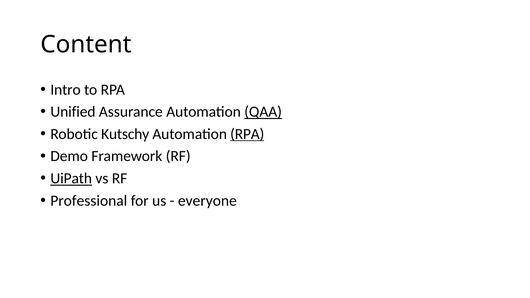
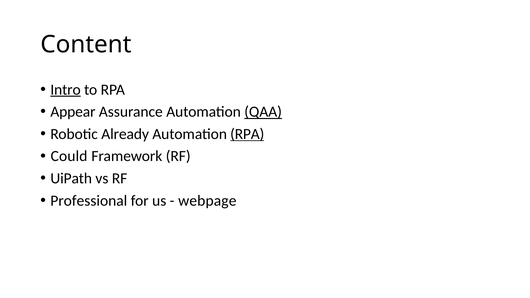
Intro underline: none -> present (66, 90)
Unified: Unified -> Appear (73, 112)
Kutschy: Kutschy -> Already (125, 134)
Demo: Demo -> Could (69, 156)
UiPath underline: present -> none (71, 178)
everyone: everyone -> webpage (207, 201)
